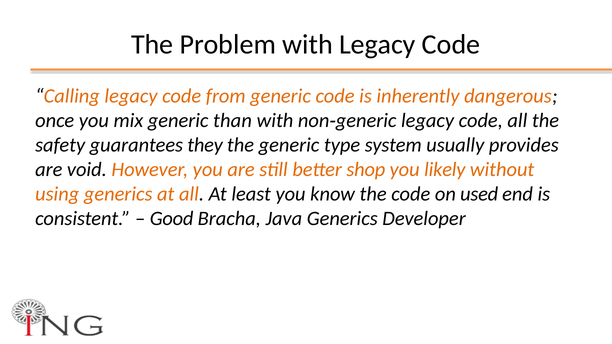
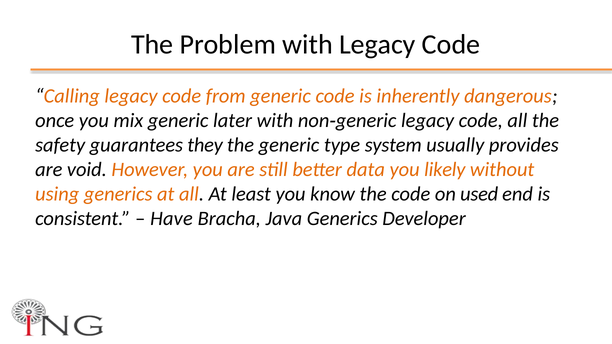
than: than -> later (233, 121)
shop: shop -> data (366, 170)
Good: Good -> Have (171, 219)
